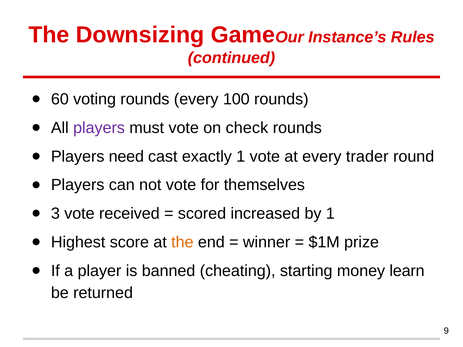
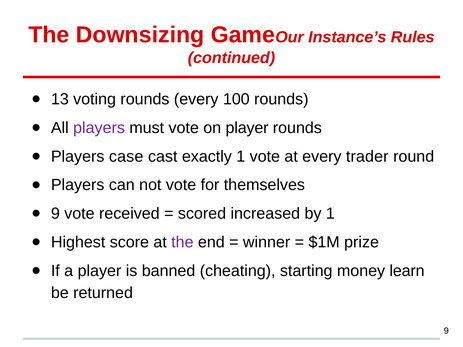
60: 60 -> 13 (60, 99)
on check: check -> player (247, 128)
need: need -> case (126, 157)
3: 3 -> 9 (55, 214)
the colour: orange -> purple (182, 242)
